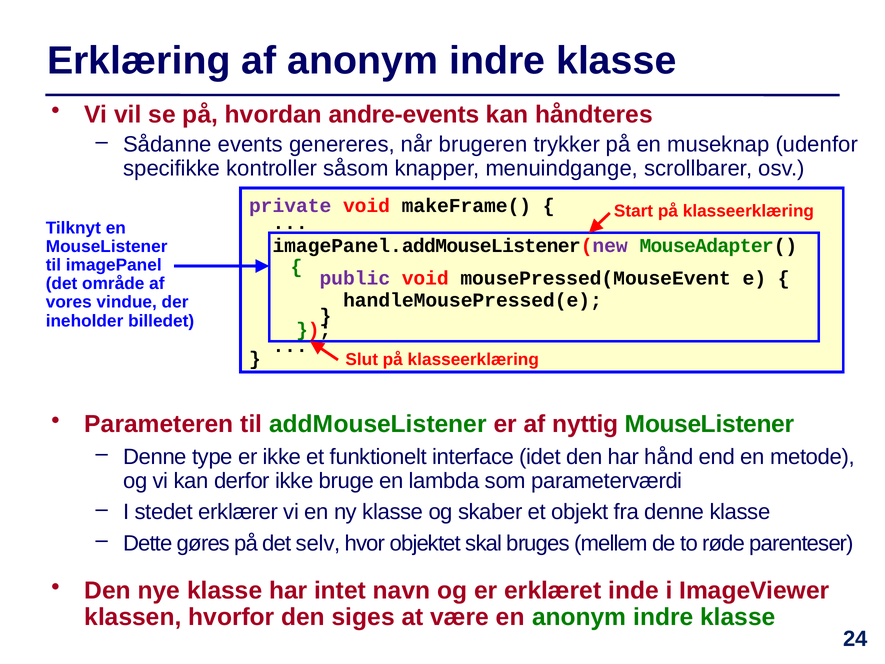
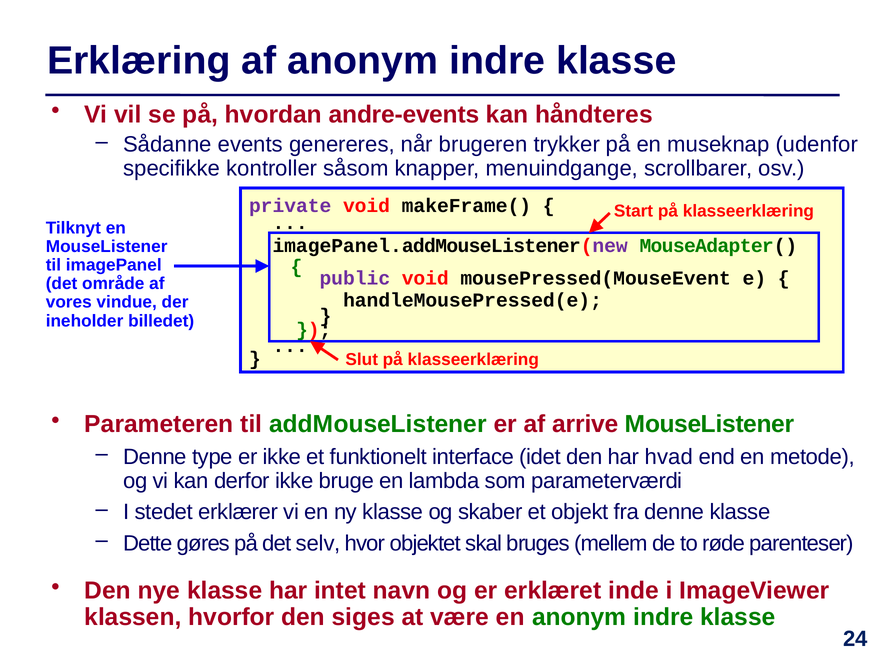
nyttig: nyttig -> arrive (585, 424)
hånd: hånd -> hvad (669, 457)
